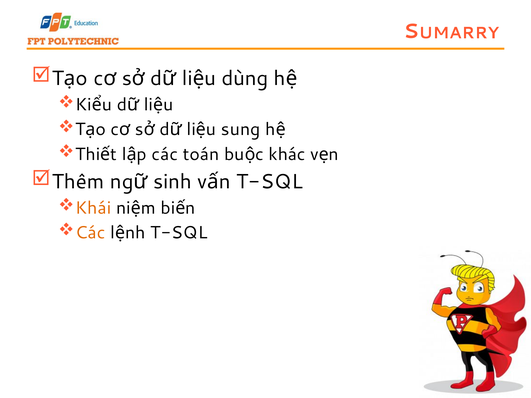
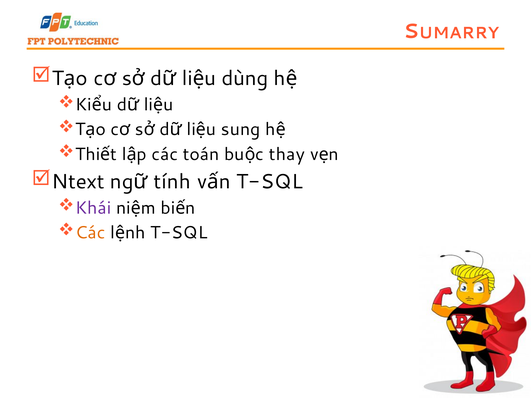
khác: khác -> thay (287, 154)
Thêm: Thêm -> Ntext (78, 182)
sinh: sinh -> tính (172, 182)
Khái colour: orange -> purple (93, 208)
